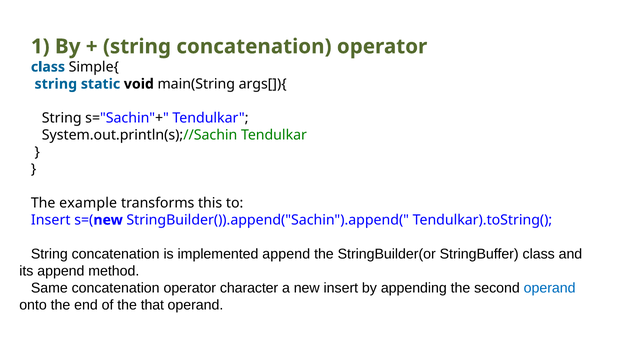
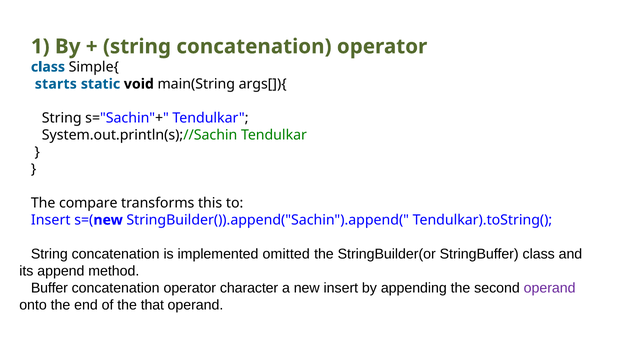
string: string -> starts (56, 84)
example: example -> compare (88, 203)
implemented append: append -> omitted (286, 254)
Same: Same -> Buffer (49, 288)
operand colour: blue -> purple (550, 288)
